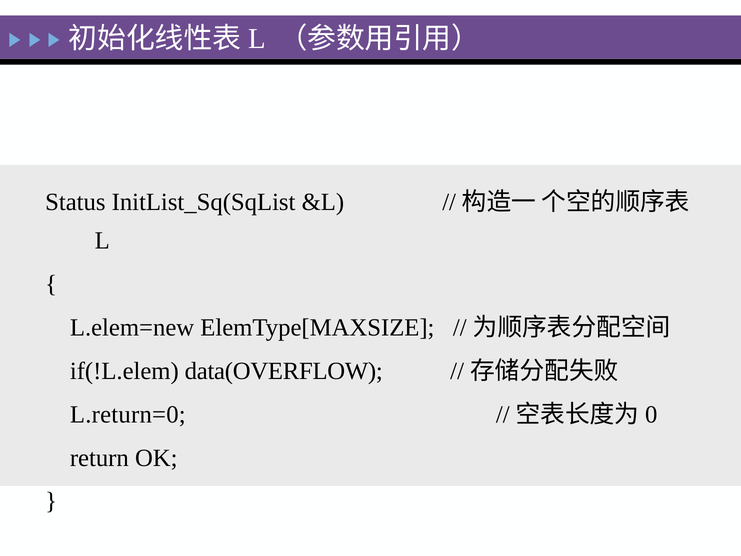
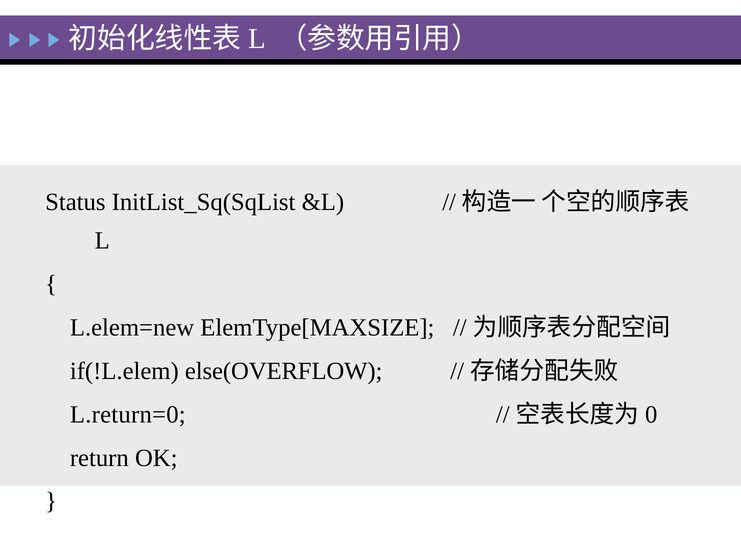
data(OVERFLOW: data(OVERFLOW -> else(OVERFLOW (284, 371)
